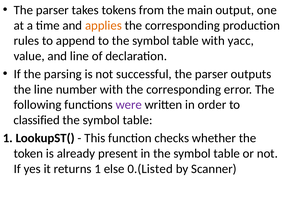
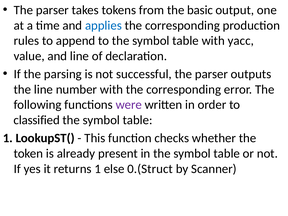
main: main -> basic (200, 10)
applies colour: orange -> blue (103, 25)
0.(Listed: 0.(Listed -> 0.(Struct (150, 169)
